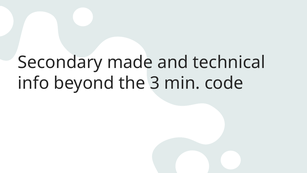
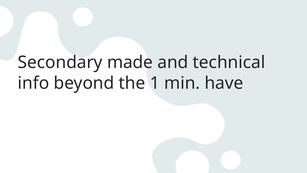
3: 3 -> 1 (155, 83)
code: code -> have (224, 83)
